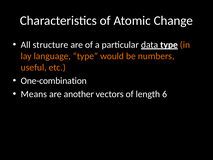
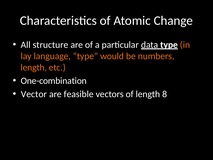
useful: useful -> length (34, 67)
Means: Means -> Vector (34, 94)
another: another -> feasible (79, 94)
6: 6 -> 8 (165, 94)
